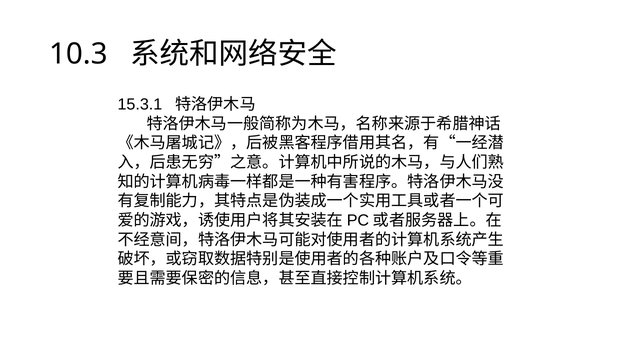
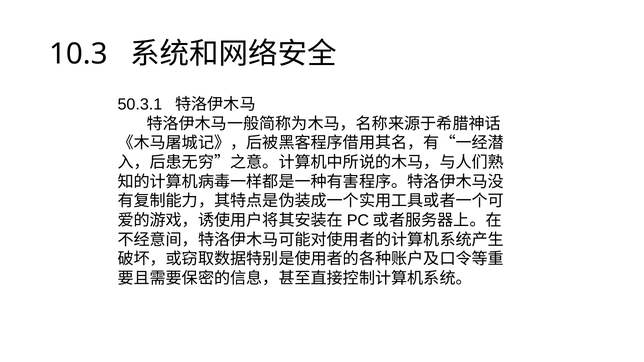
15.3.1: 15.3.1 -> 50.3.1 (140, 105)
